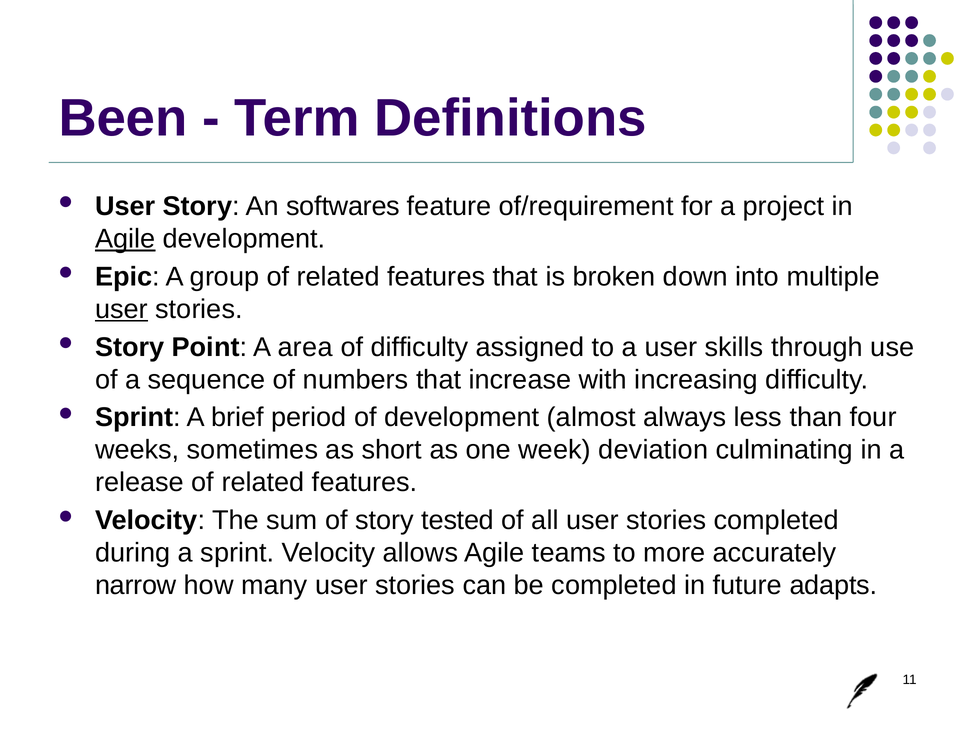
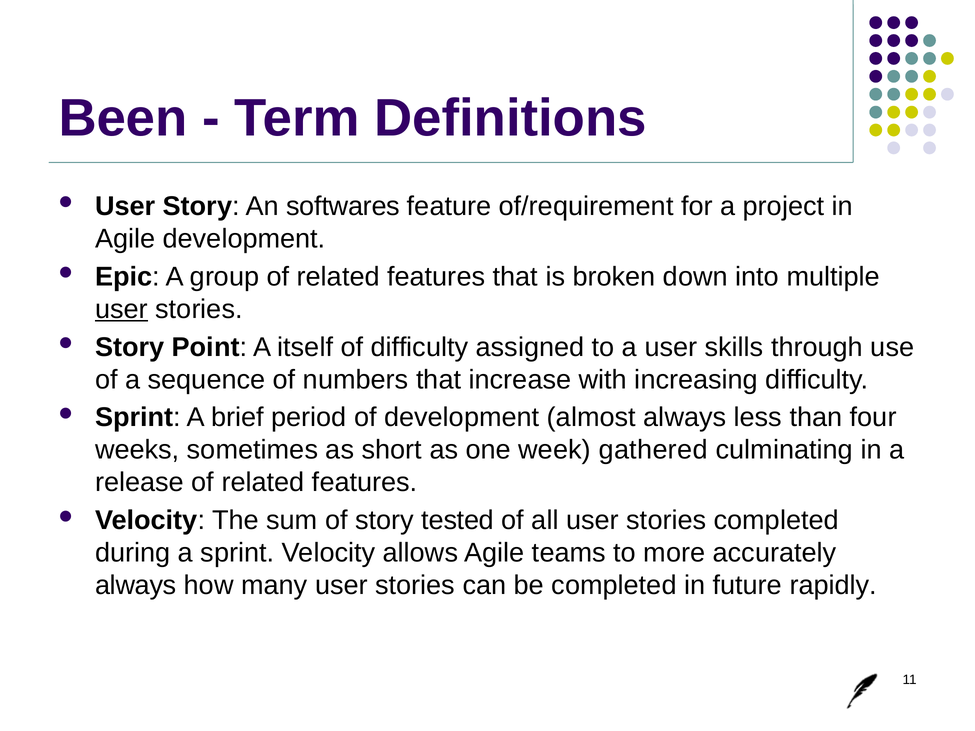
Agile underline: present -> none (125, 239)
area: area -> itself (305, 347)
deviation: deviation -> gathered (653, 450)
narrow: narrow -> always (136, 586)
adapts: adapts -> rapidly (833, 586)
